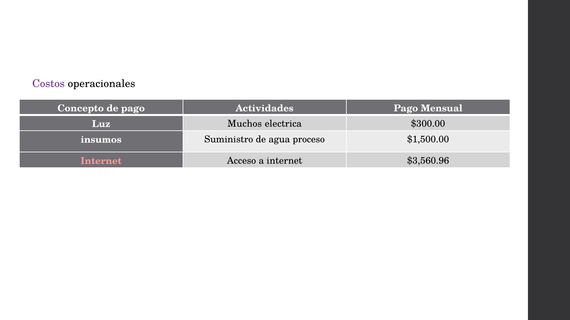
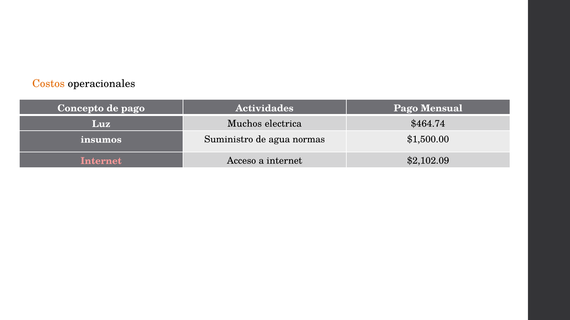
Costos colour: purple -> orange (49, 84)
$300.00: $300.00 -> $464.74 (428, 124)
proceso: proceso -> normas (309, 140)
$3,560.96: $3,560.96 -> $2,102.09 (428, 161)
